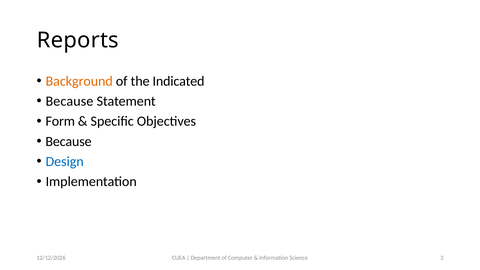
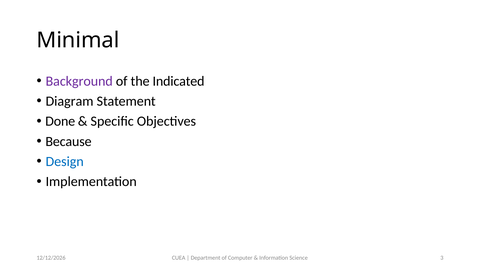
Reports: Reports -> Minimal (78, 40)
Background colour: orange -> purple (79, 81)
Because: Because -> Diagram (70, 101)
Form: Form -> Done (60, 121)
